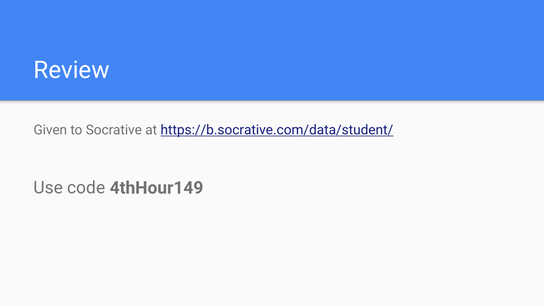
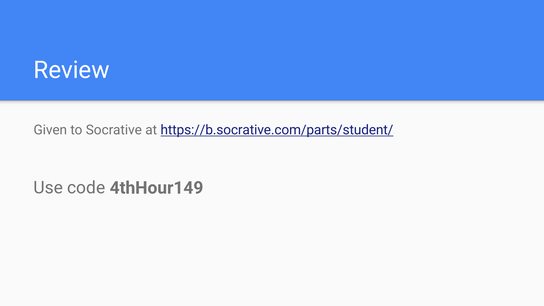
https://b.socrative.com/data/student/: https://b.socrative.com/data/student/ -> https://b.socrative.com/parts/student/ (277, 130)
